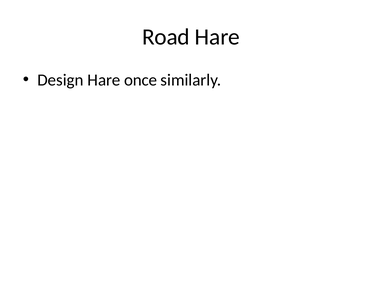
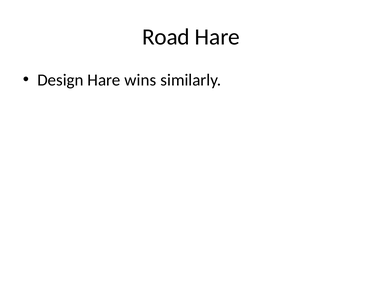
once: once -> wins (140, 80)
